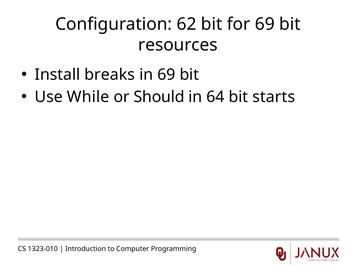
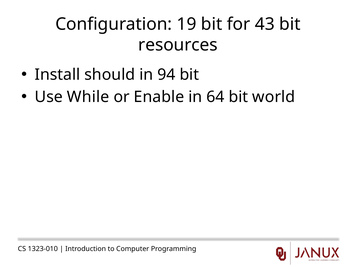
62: 62 -> 19 (187, 24)
for 69: 69 -> 43 (265, 24)
breaks: breaks -> should (110, 75)
in 69: 69 -> 94 (166, 75)
Should: Should -> Enable (159, 97)
starts: starts -> world (274, 97)
